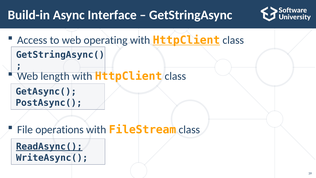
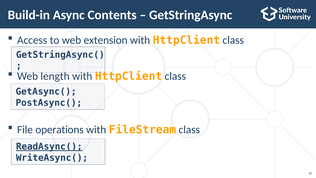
Interface: Interface -> Contents (112, 15)
operating: operating -> extension (106, 40)
HttpClient underline: present -> none (186, 40)
